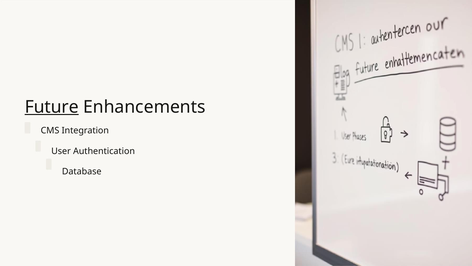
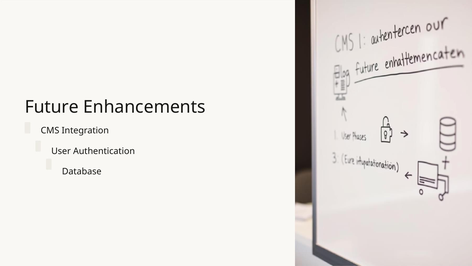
Future underline: present -> none (52, 107)
